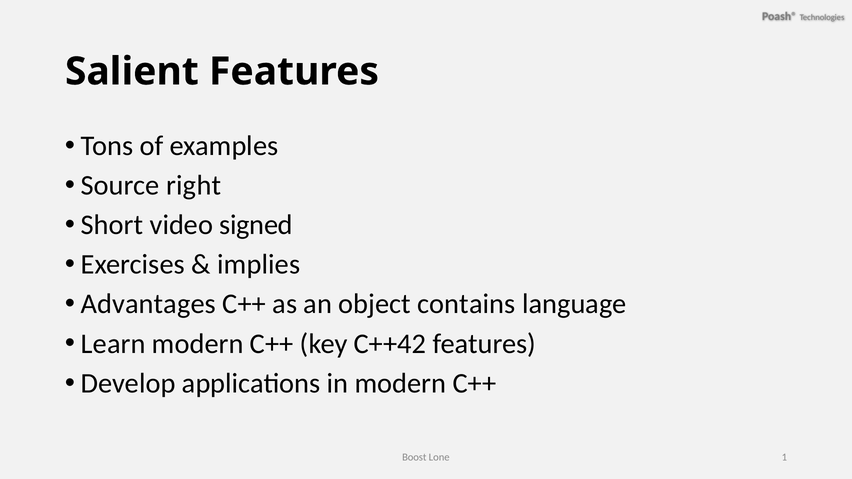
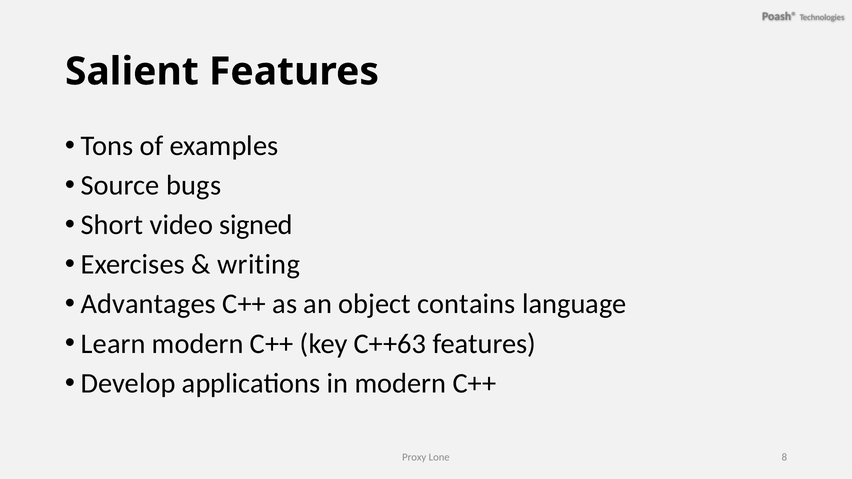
right: right -> bugs (194, 186)
implies: implies -> writing (259, 265)
C++42: C++42 -> C++63 (390, 344)
Boost: Boost -> Proxy (414, 458)
1: 1 -> 8 (784, 458)
